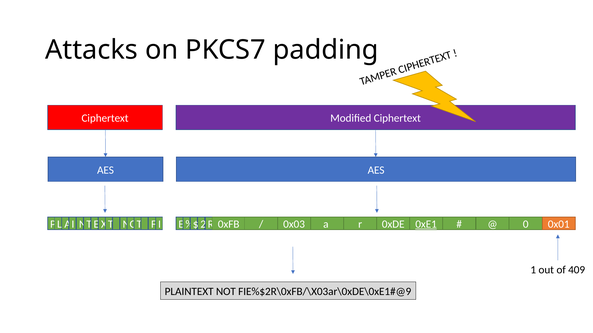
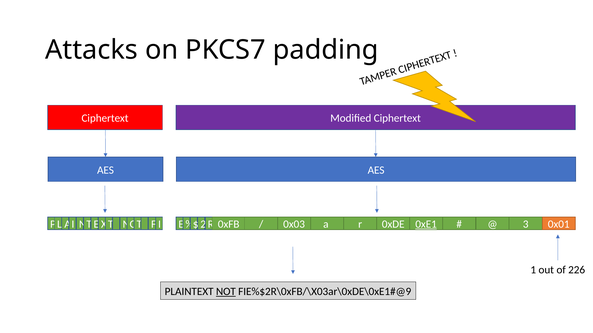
0: 0 -> 3 (526, 224)
409: 409 -> 226 (577, 270)
NOT underline: none -> present (226, 292)
